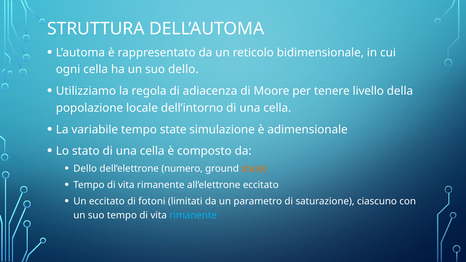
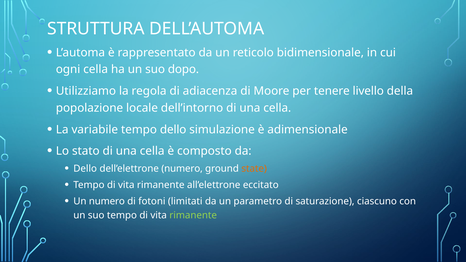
suo dello: dello -> dopo (183, 70)
tempo state: state -> dello (173, 130)
Un eccitato: eccitato -> numero (107, 201)
rimanente colour: light blue -> light green (193, 215)
